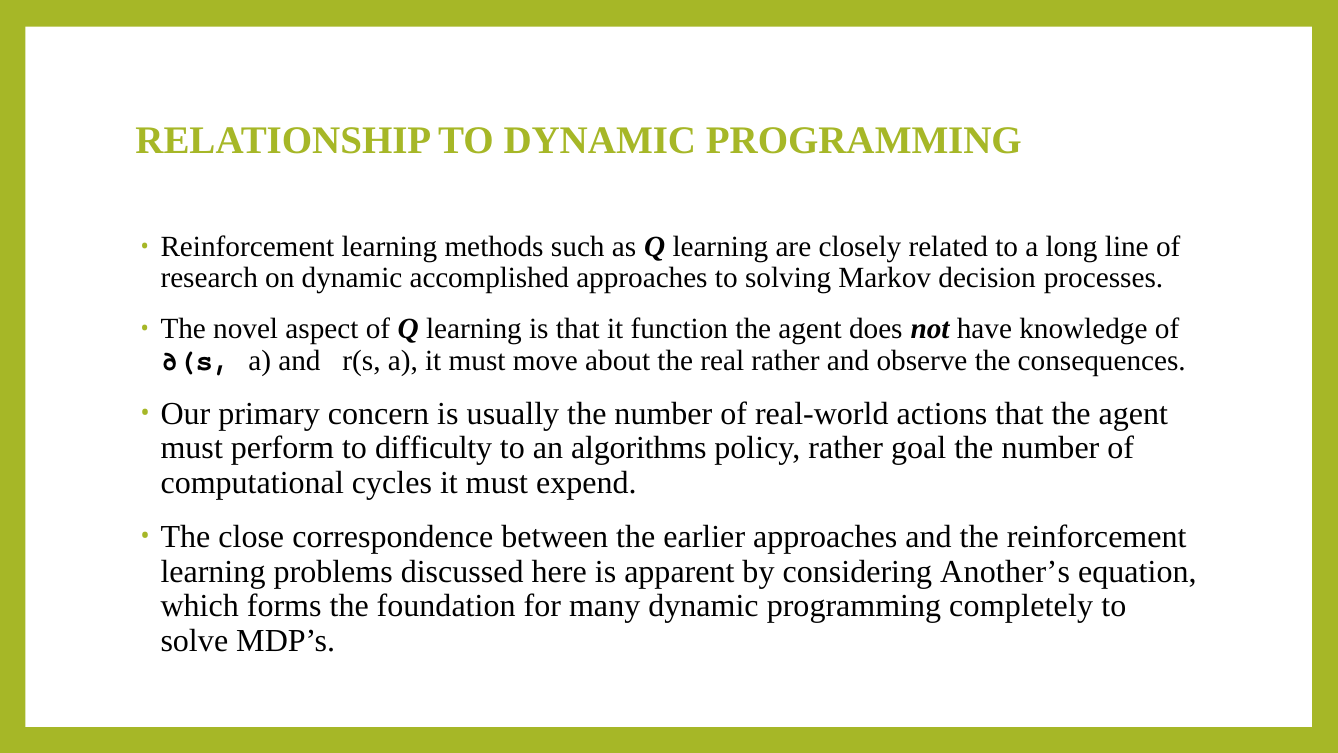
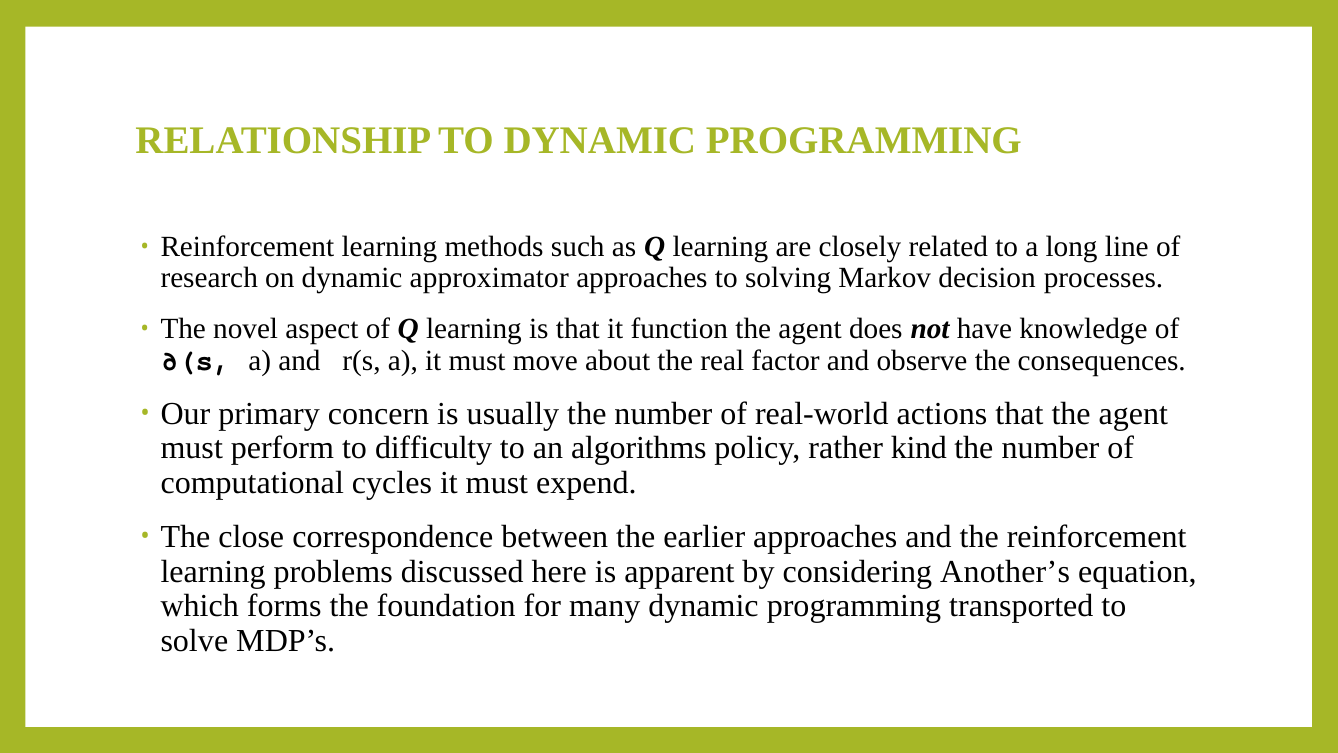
accomplished: accomplished -> approximator (489, 278)
real rather: rather -> factor (786, 361)
goal: goal -> kind (919, 448)
completely: completely -> transported (1021, 606)
